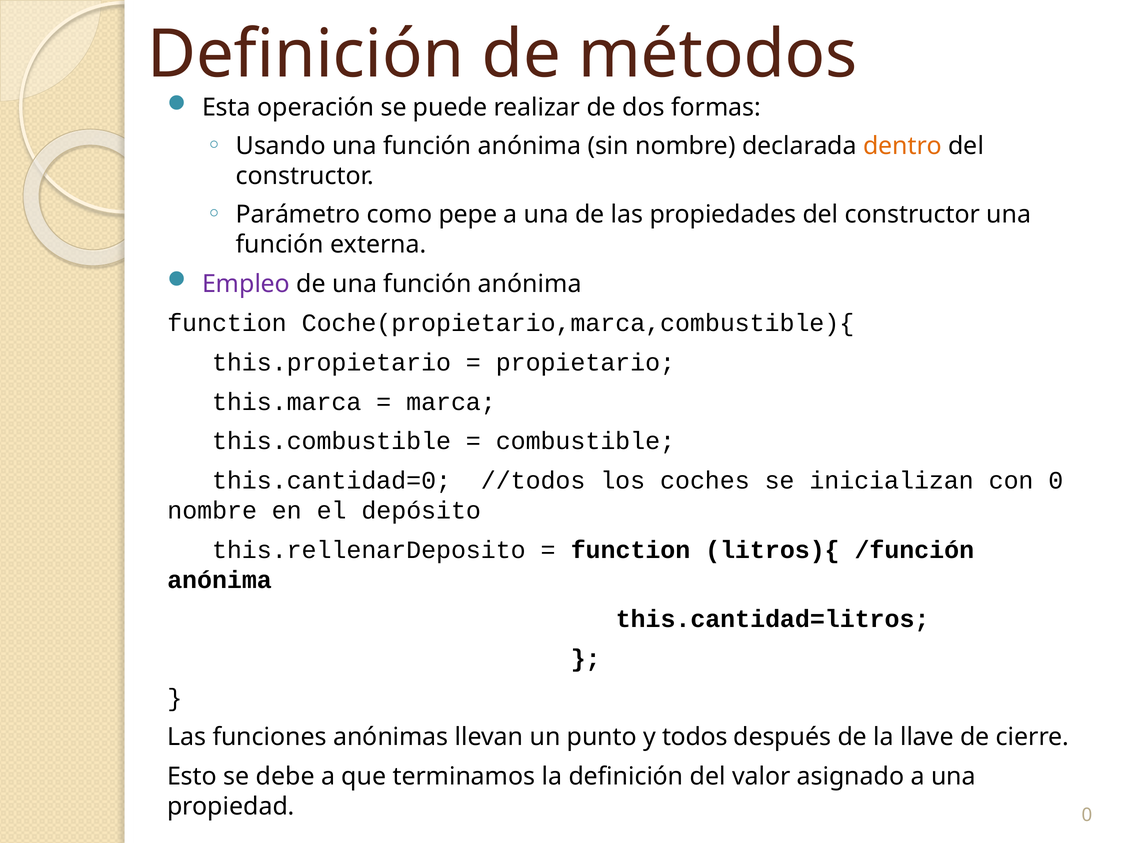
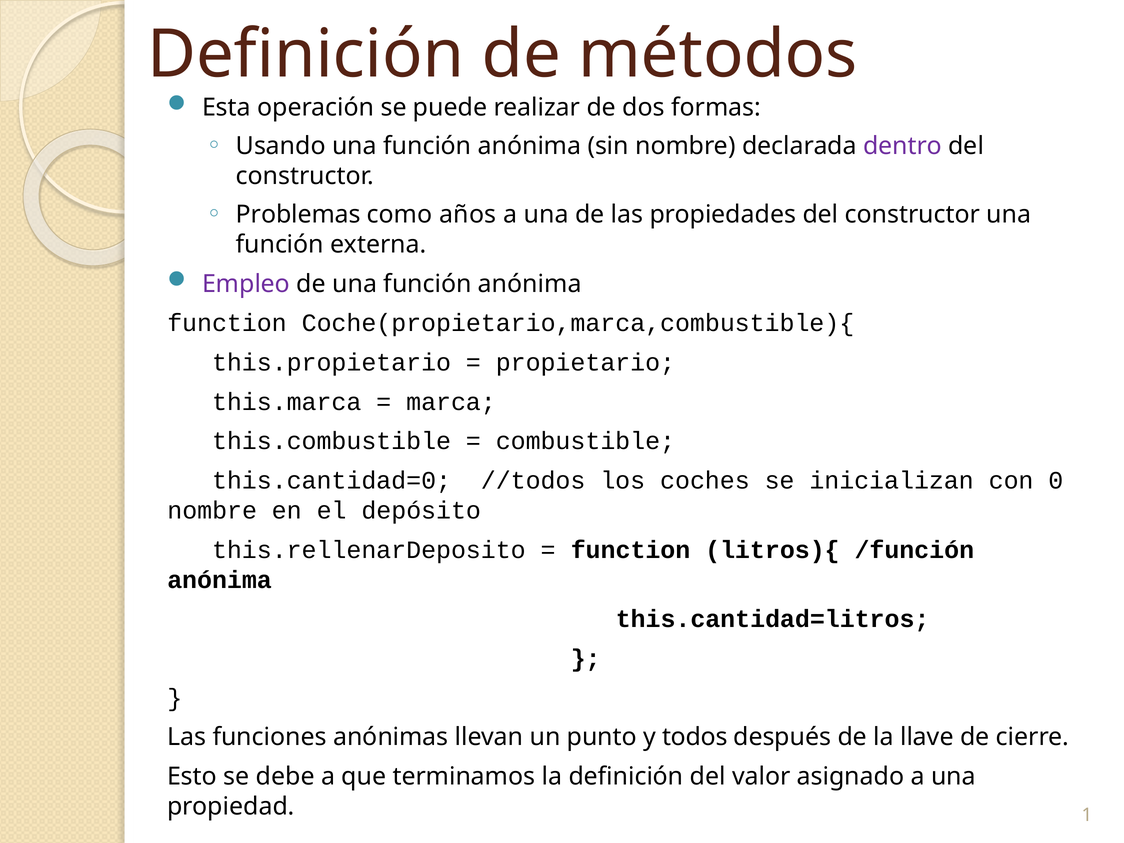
dentro colour: orange -> purple (903, 146)
Parámetro: Parámetro -> Problemas (298, 215)
pepe: pepe -> años (468, 215)
propiedad 0: 0 -> 1 (1087, 815)
